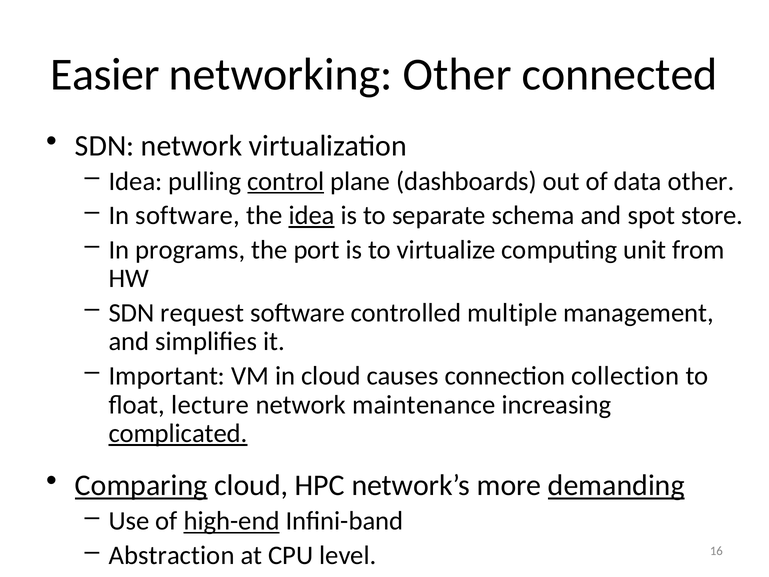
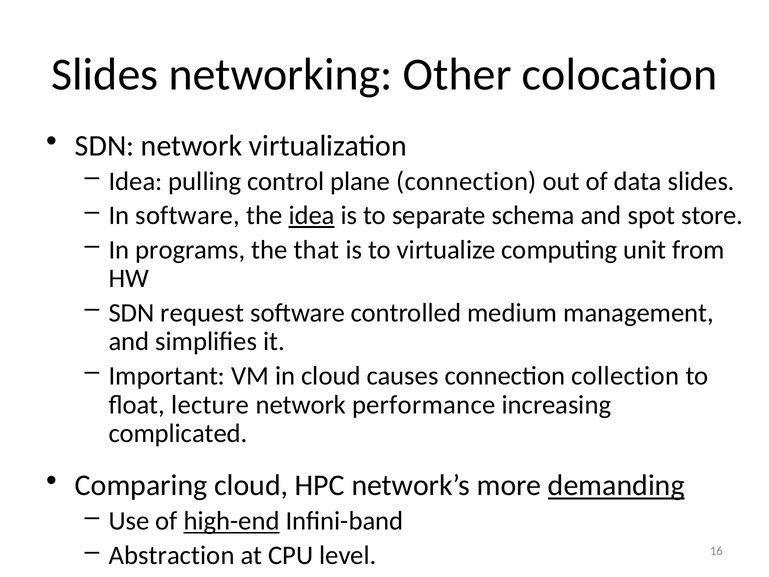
Easier: Easier -> Slides (105, 74)
connected: connected -> colocation (620, 74)
control underline: present -> none (286, 181)
plane dashboards: dashboards -> connection (466, 181)
data other: other -> slides (701, 181)
port: port -> that (316, 250)
multiple: multiple -> medium (512, 313)
maintenance: maintenance -> performance (424, 405)
complicated underline: present -> none (178, 433)
Comparing underline: present -> none (141, 485)
